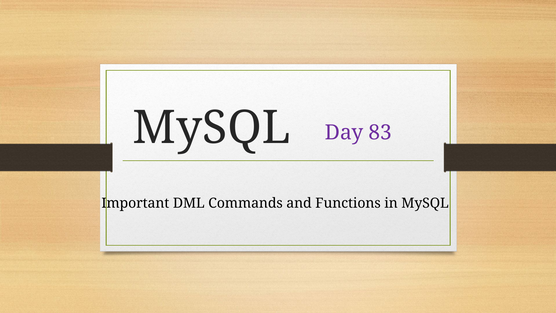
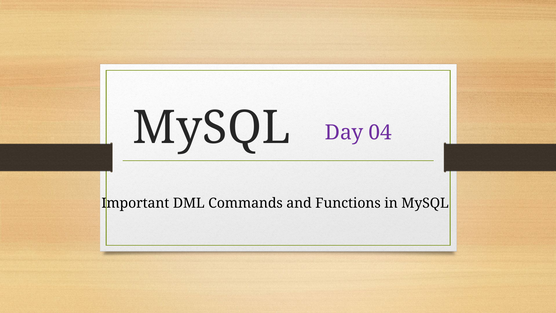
83: 83 -> 04 (380, 132)
